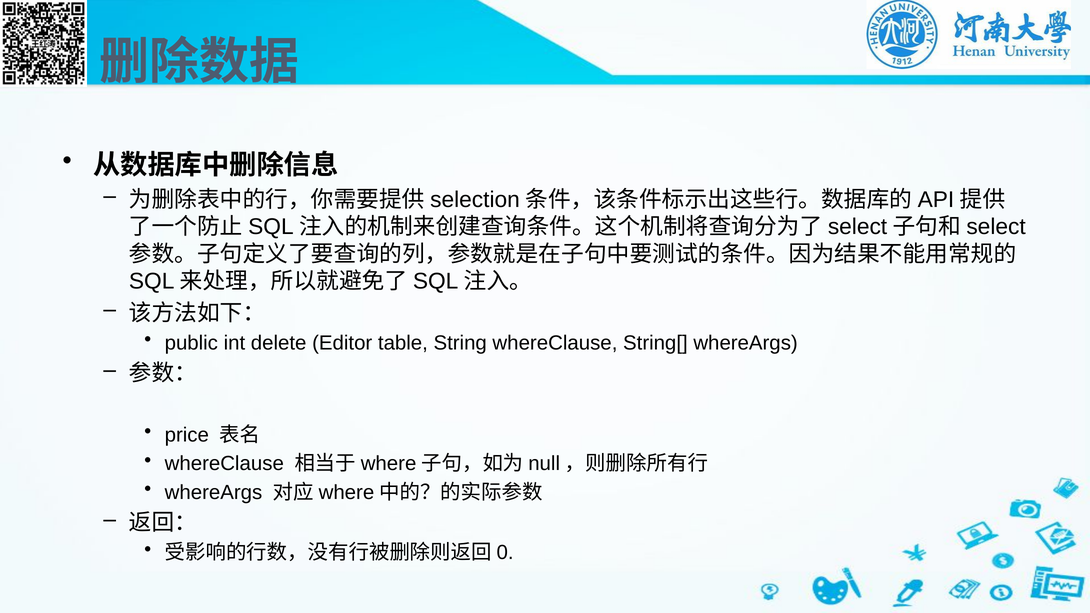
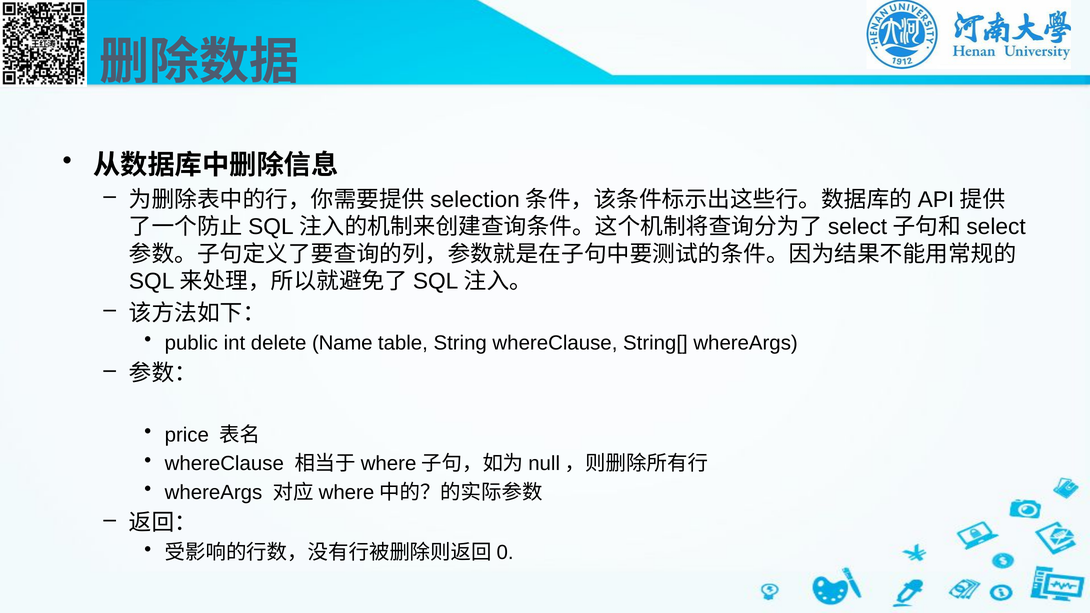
Editor: Editor -> Name (342, 343)
